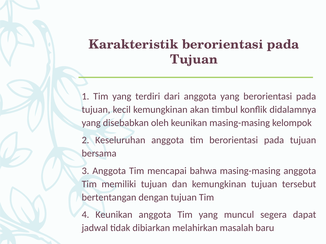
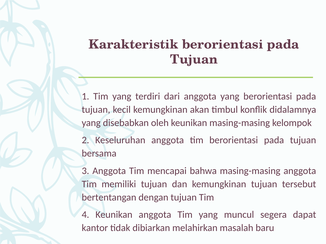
jadwal: jadwal -> kantor (95, 228)
